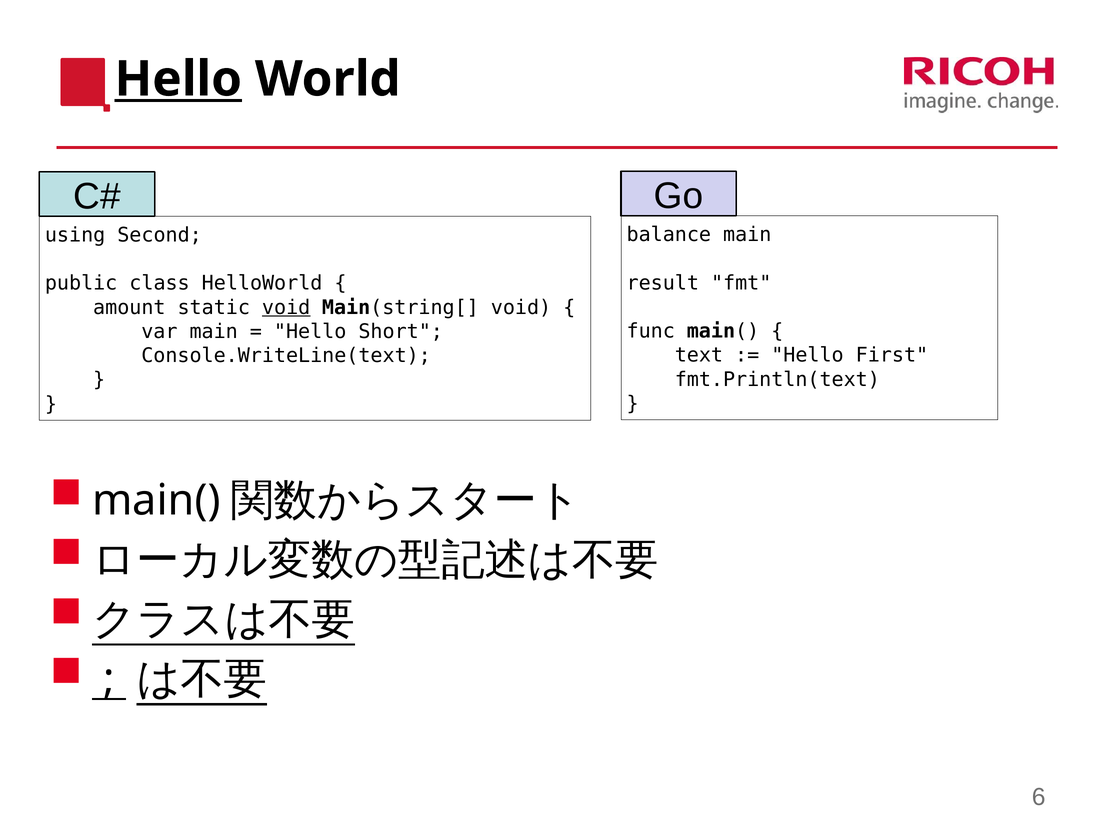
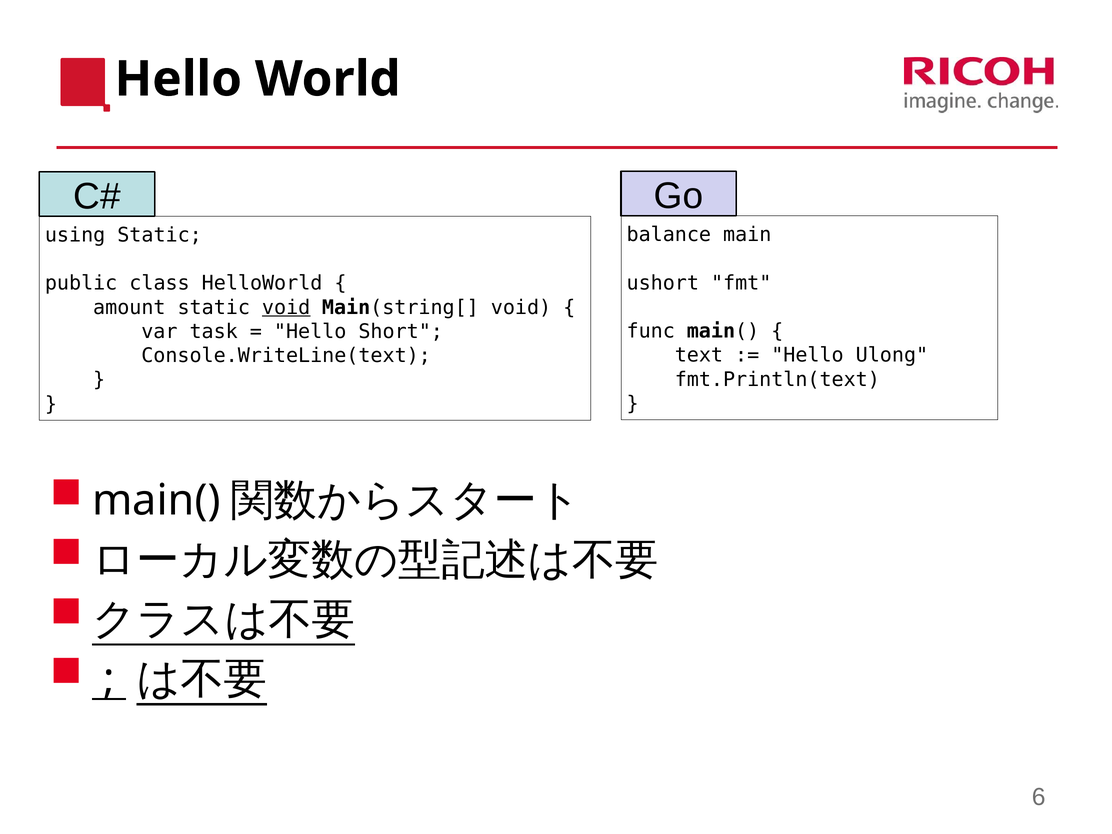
Hello underline: present -> none (178, 79)
using Second: Second -> Static (160, 235)
result: result -> ushort (663, 283)
var main: main -> task (214, 332)
First: First -> Ulong (892, 355)
